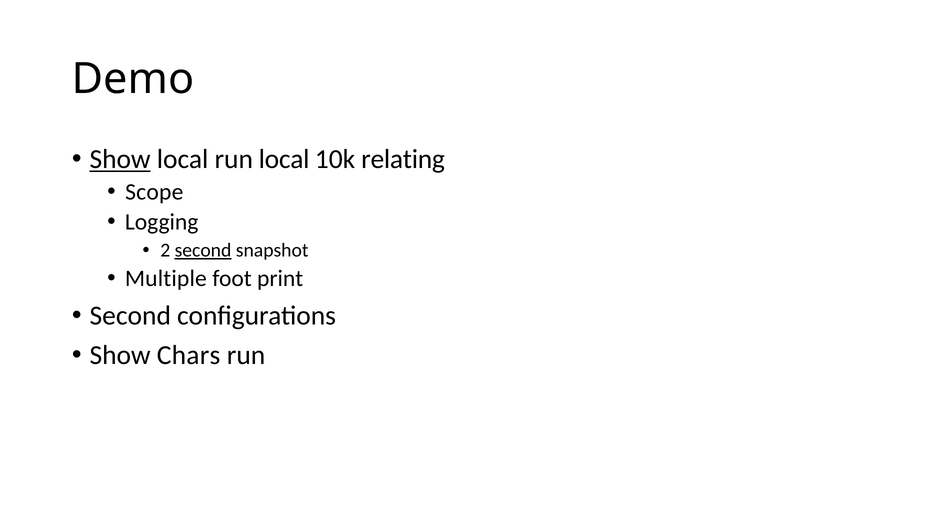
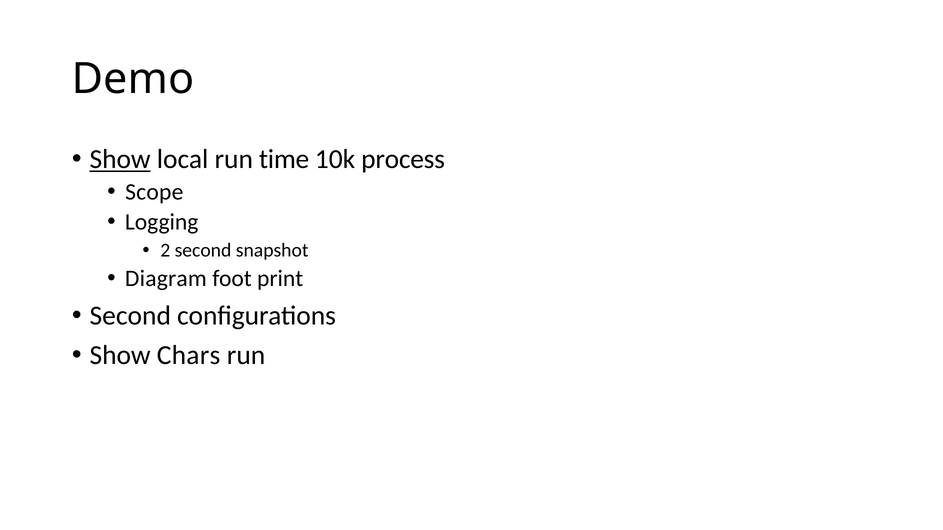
run local: local -> time (284, 159)
relating: relating -> process (403, 159)
second underline: present -> none (203, 251)
Multiple: Multiple -> Diagram (166, 279)
